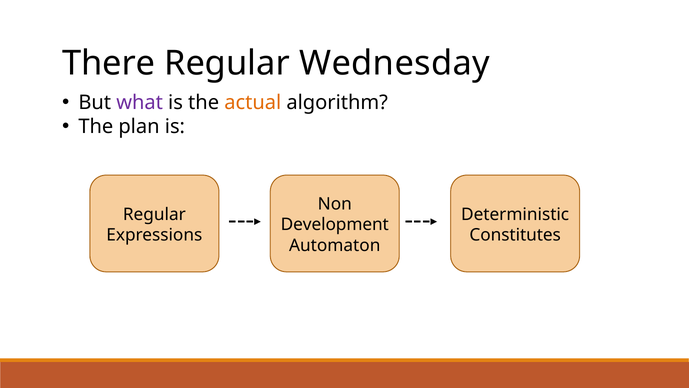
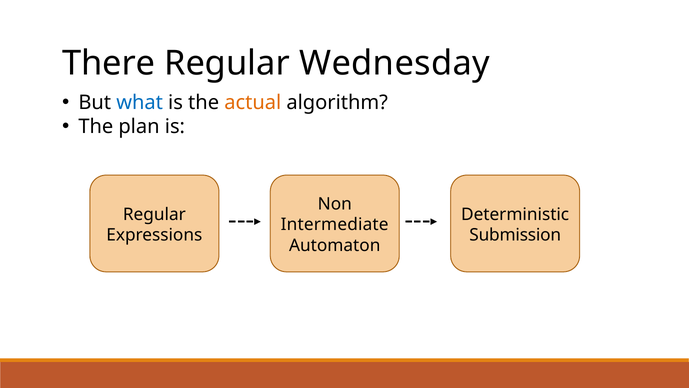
what colour: purple -> blue (140, 102)
Development: Development -> Intermediate (335, 224)
Constitutes: Constitutes -> Submission (515, 235)
